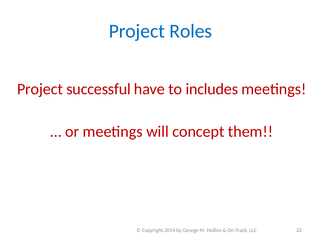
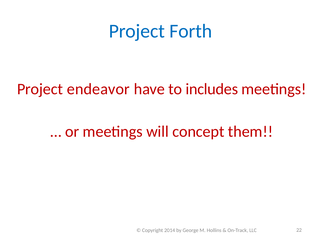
Roles: Roles -> Forth (191, 31)
successful: successful -> endeavor (98, 89)
